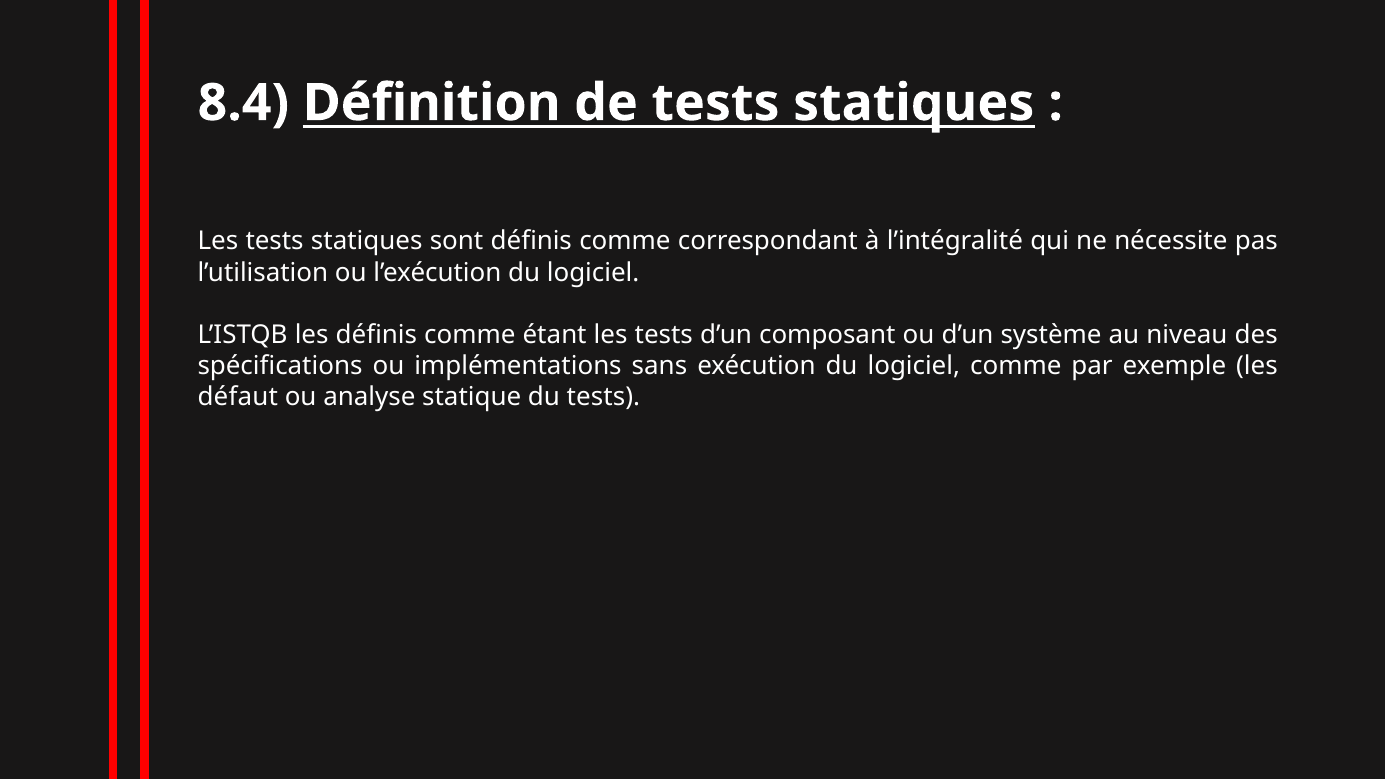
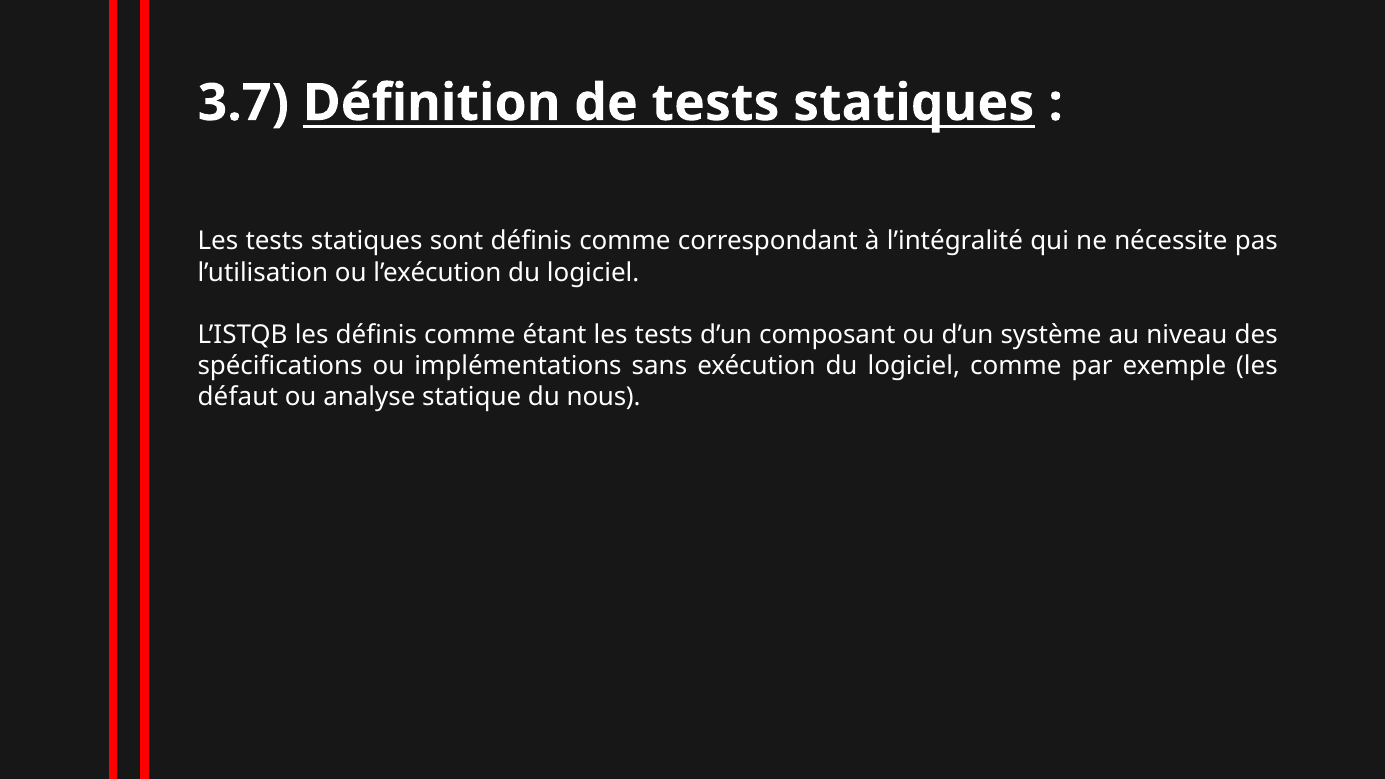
8.4: 8.4 -> 3.7 (243, 103)
du tests: tests -> nous (604, 397)
